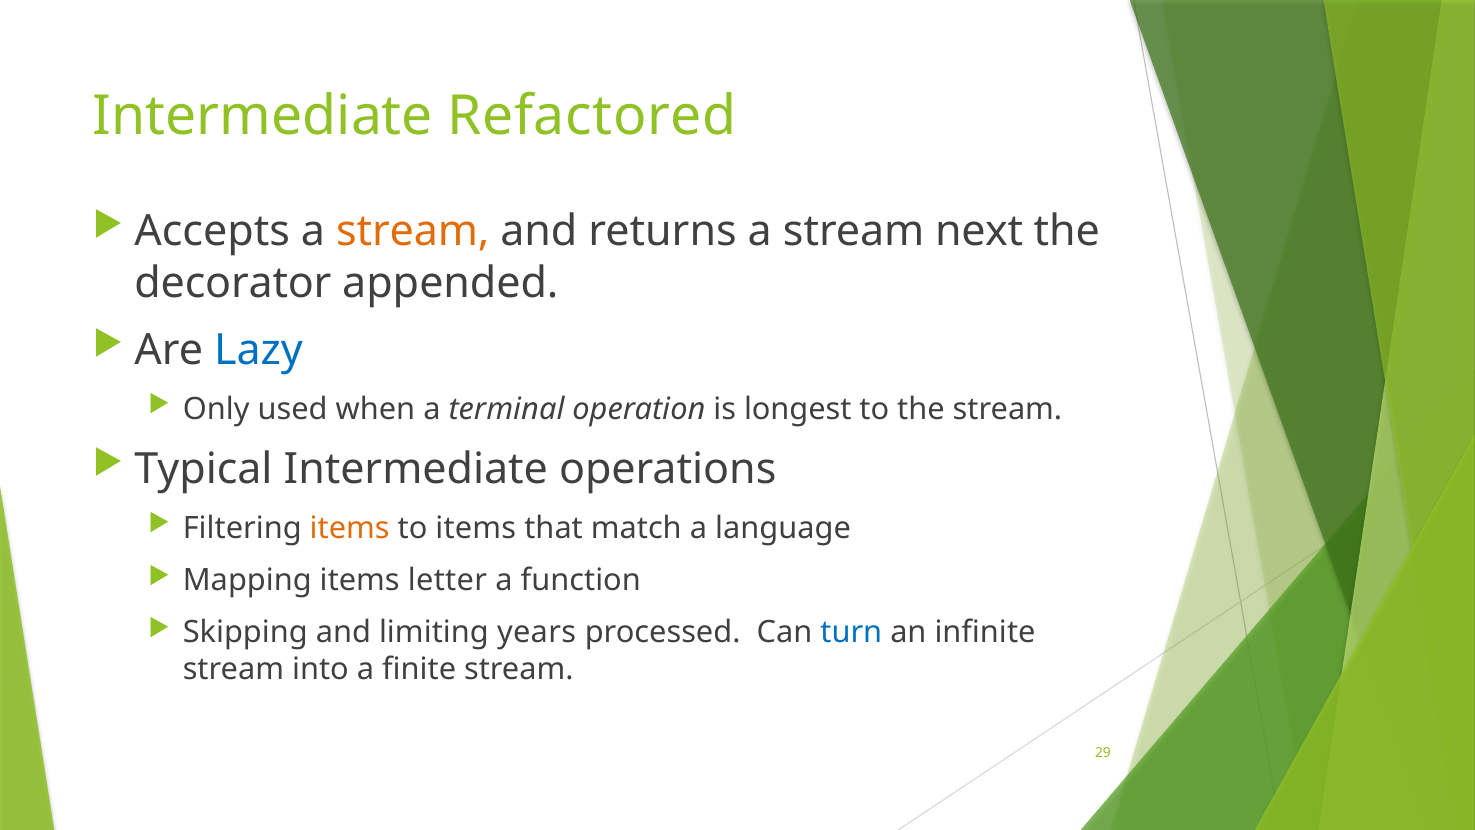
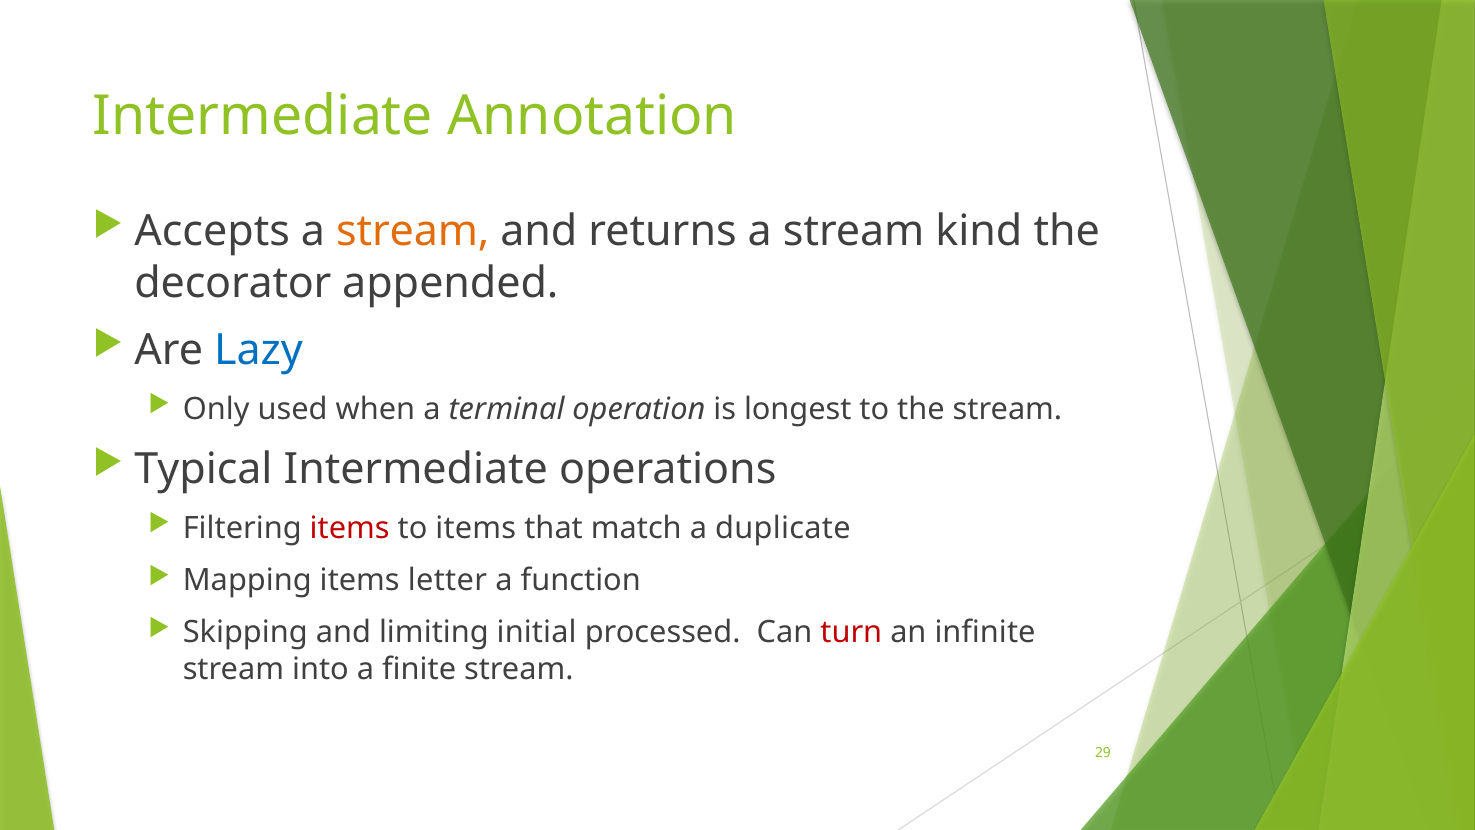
Refactored: Refactored -> Annotation (592, 116)
next: next -> kind (979, 231)
items colour: orange -> red (350, 528)
language: language -> duplicate (783, 528)
years: years -> initial (537, 633)
turn colour: blue -> red (851, 633)
